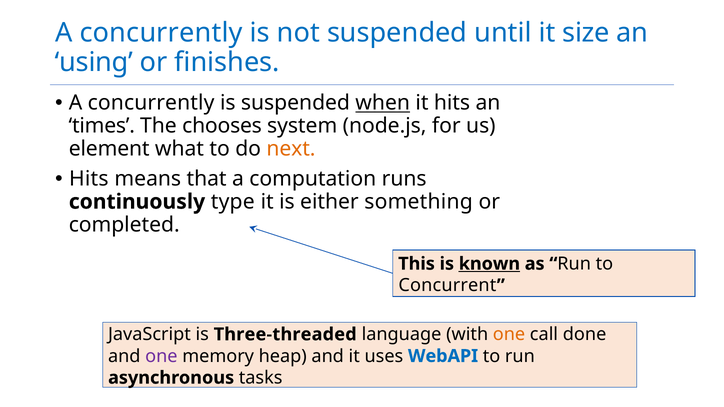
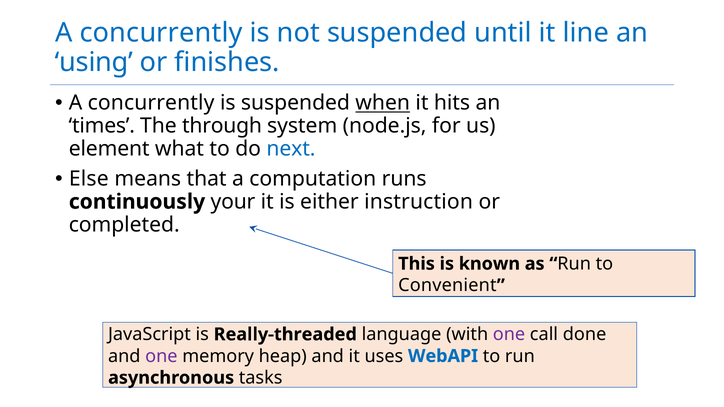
size: size -> line (586, 33)
chooses: chooses -> through (222, 126)
next colour: orange -> blue (291, 149)
Hits: Hits -> Else (89, 179)
type: type -> your (233, 202)
something: something -> instruction (419, 202)
known underline: present -> none (489, 264)
Concurrent: Concurrent -> Convenient (447, 286)
Three-threaded: Three-threaded -> Really-threaded (285, 335)
one colour: orange -> purple (509, 335)
